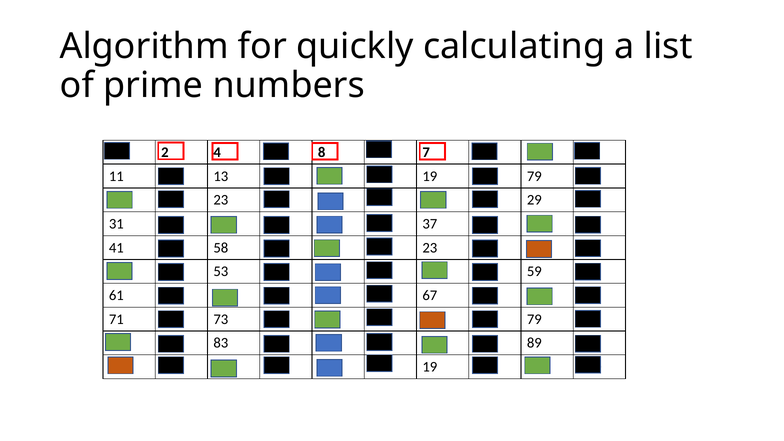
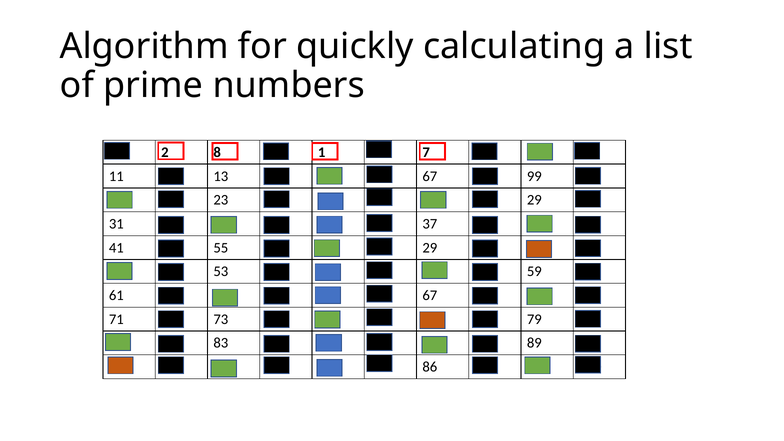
2 4: 4 -> 8 (217, 152)
8: 8 -> 1 (322, 152)
19: 19 -> 67 (430, 176)
79: 79 -> 99 (534, 176)
58: 58 -> 55 (221, 248)
23: 23 -> 29 (430, 248)
19: 19 -> 86 (430, 367)
